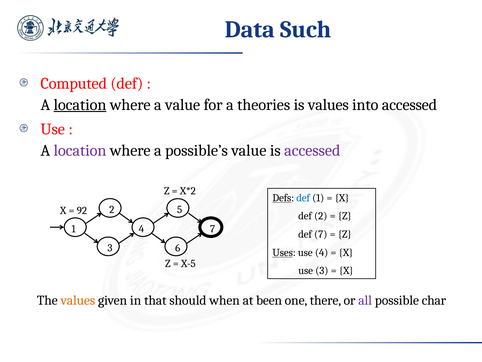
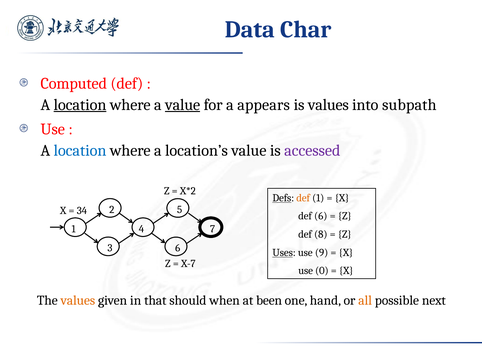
Such: Such -> Char (306, 29)
value underline: none -> present (183, 105)
theories: theories -> appears (264, 105)
into accessed: accessed -> subpath (409, 105)
location colour: purple -> blue (80, 150)
possible’s: possible’s -> location’s (196, 150)
def colour: blue -> orange (303, 198)
92: 92 -> 34 (82, 210)
def 2: 2 -> 6 (321, 216)
def 7: 7 -> 8 (321, 234)
use 4: 4 -> 9 (322, 252)
X-5: X-5 -> X-7 (188, 263)
use 3: 3 -> 0 (322, 270)
there: there -> hand (325, 300)
all colour: purple -> orange (365, 300)
char: char -> next (434, 300)
